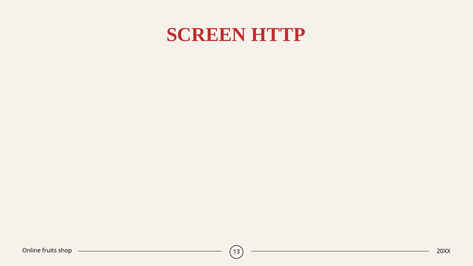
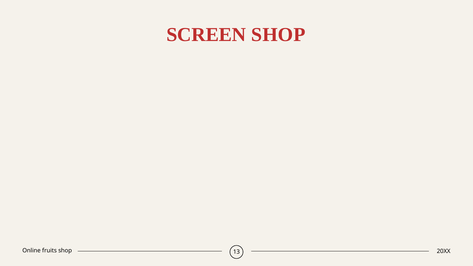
SCREEN HTTP: HTTP -> SHOP (278, 35)
